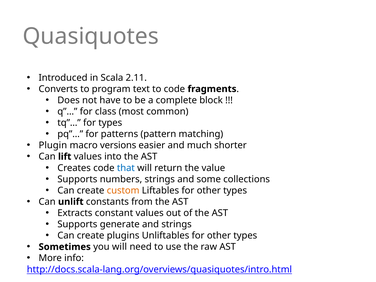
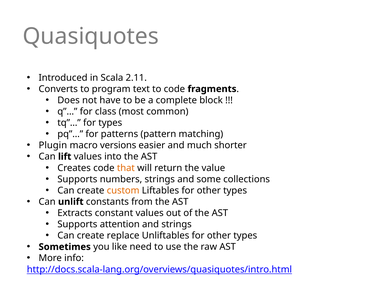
that colour: blue -> orange (126, 168)
generate: generate -> attention (120, 224)
plugins: plugins -> replace (123, 236)
you will: will -> like (120, 247)
